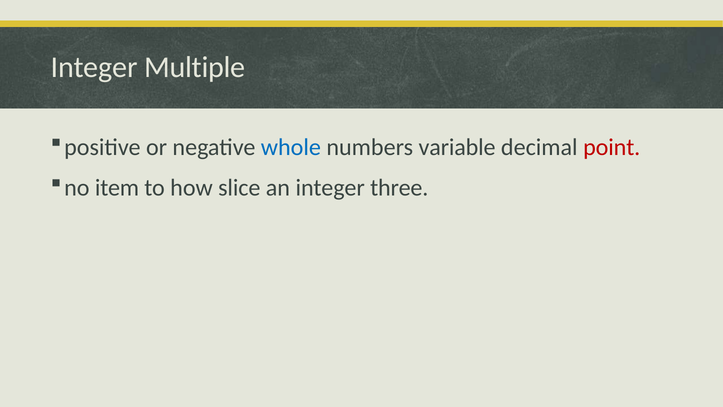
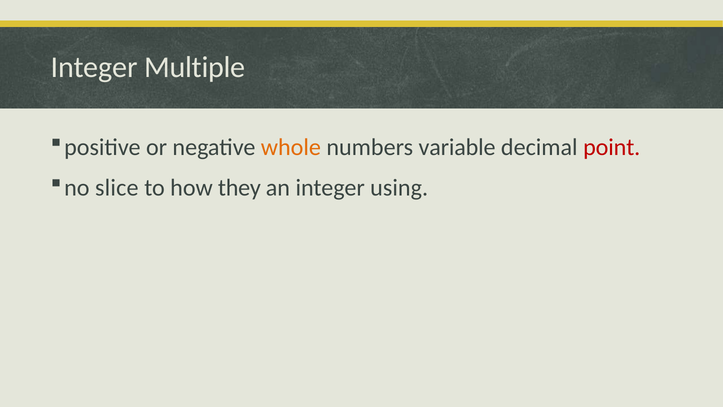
whole colour: blue -> orange (291, 147)
item: item -> slice (117, 187)
slice: slice -> they (239, 187)
three: three -> using (399, 187)
